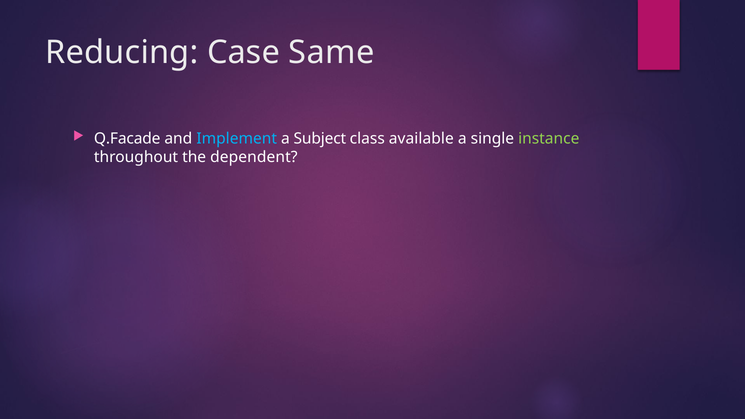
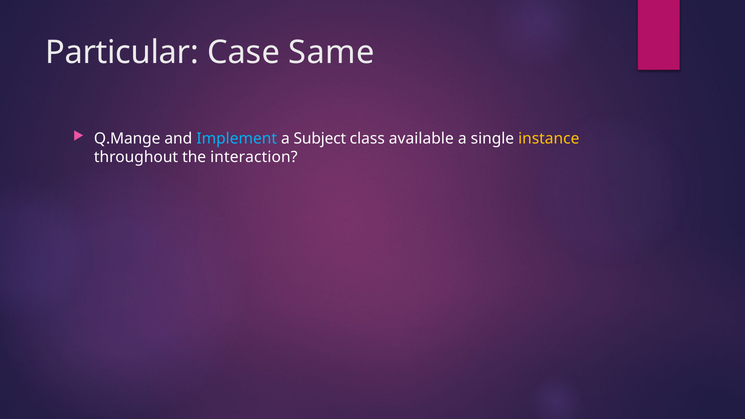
Reducing: Reducing -> Particular (122, 52)
Q.Facade: Q.Facade -> Q.Mange (127, 139)
instance colour: light green -> yellow (549, 139)
dependent: dependent -> interaction (254, 157)
